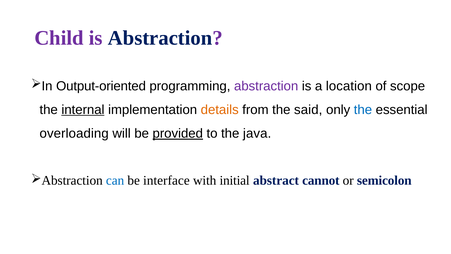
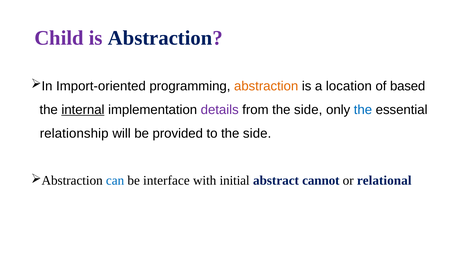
Output-oriented: Output-oriented -> Import-oriented (101, 86)
abstraction colour: purple -> orange (266, 86)
scope: scope -> based (408, 86)
details colour: orange -> purple (220, 110)
from the said: said -> side (308, 110)
overloading: overloading -> relationship (74, 133)
provided underline: present -> none (178, 133)
to the java: java -> side (257, 133)
semicolon: semicolon -> relational (384, 180)
